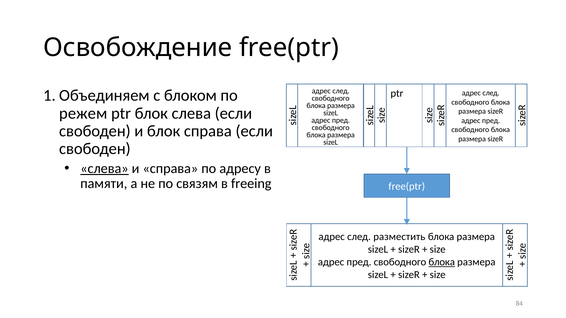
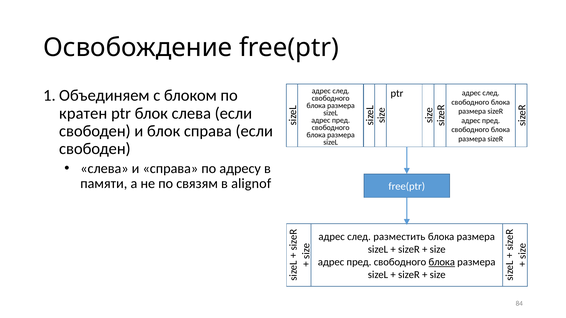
режем: режем -> кратен (83, 113)
слева underline: present -> none (104, 169)
freeing: freeing -> alignof (251, 184)
